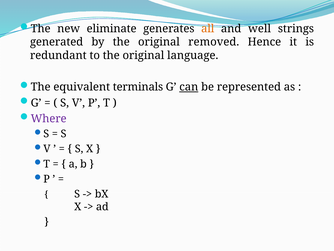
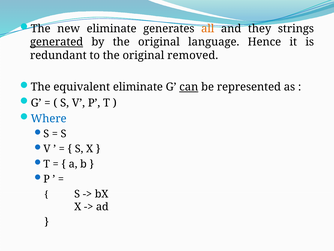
well: well -> they (260, 29)
generated underline: none -> present (57, 42)
removed: removed -> language (214, 42)
language: language -> removed (193, 55)
equivalent terminals: terminals -> eliminate (138, 87)
Where colour: purple -> blue (49, 118)
